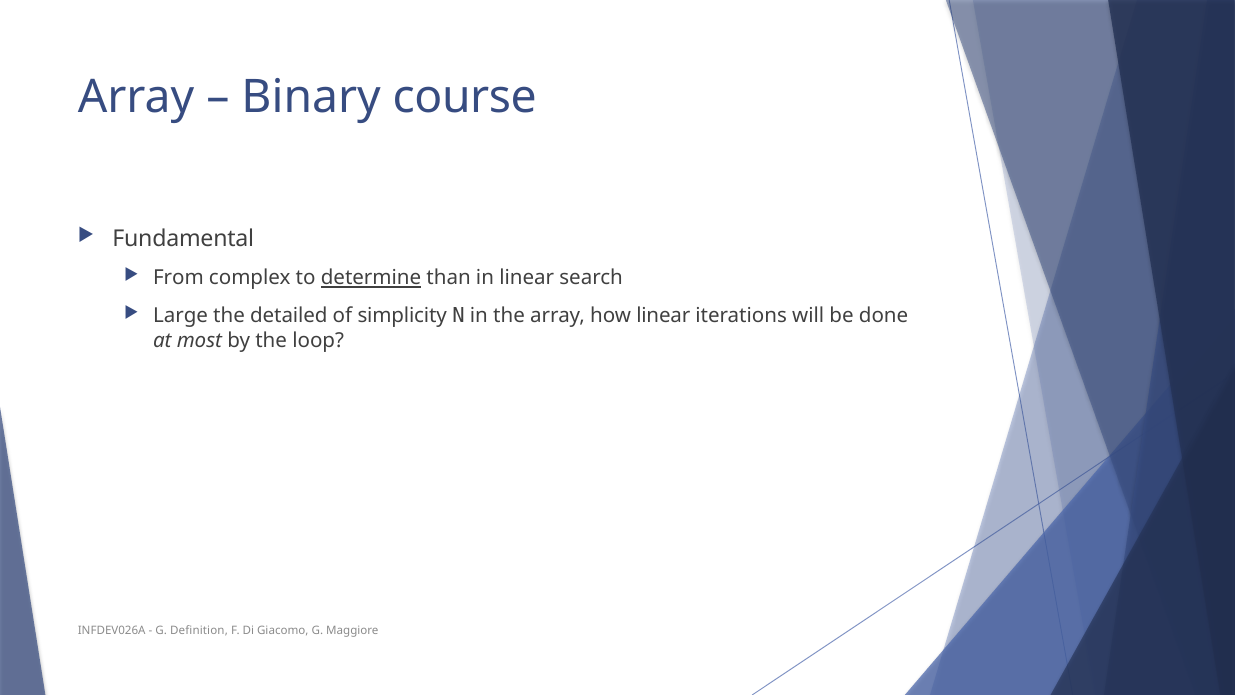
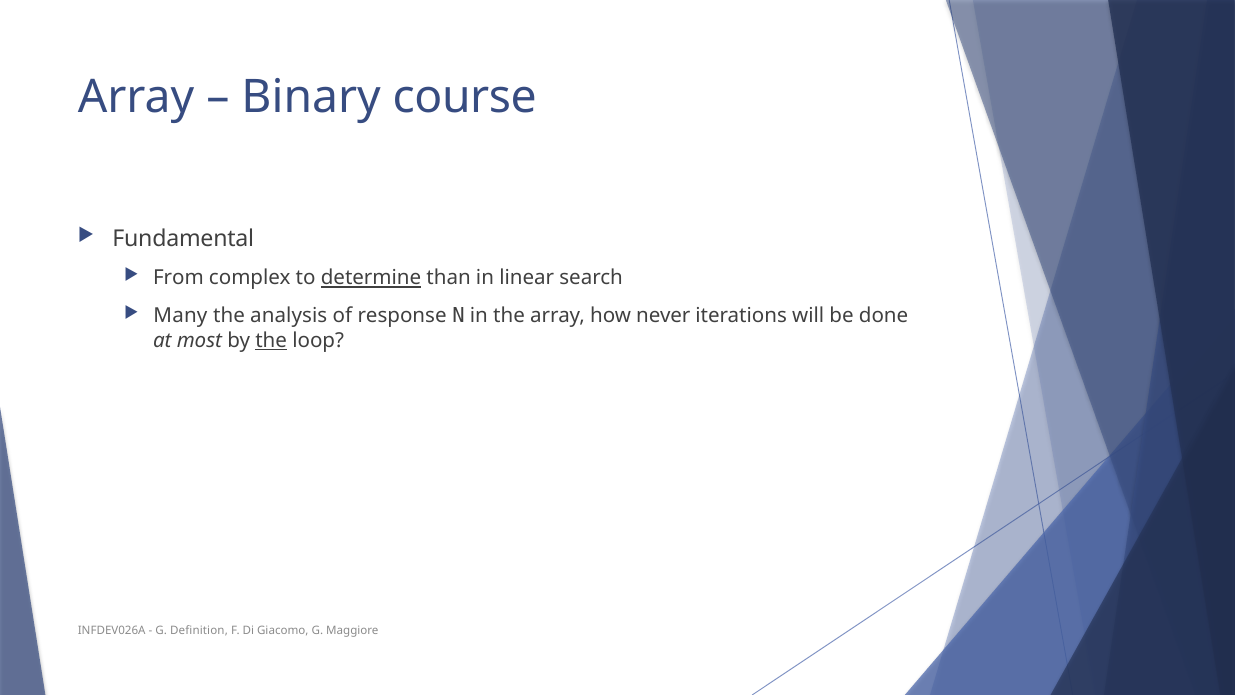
Large: Large -> Many (180, 316)
detailed: detailed -> analysis (289, 316)
simplicity: simplicity -> response (402, 316)
how linear: linear -> never (663, 316)
the underline: none -> present (271, 340)
